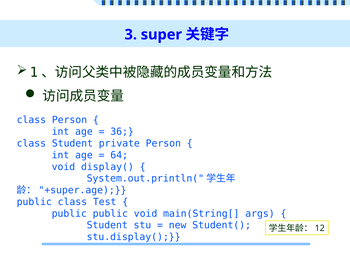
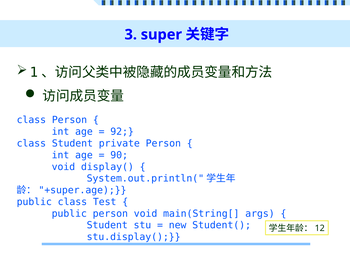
36: 36 -> 92 (122, 131)
64: 64 -> 90 (119, 155)
public public: public -> person (110, 213)
